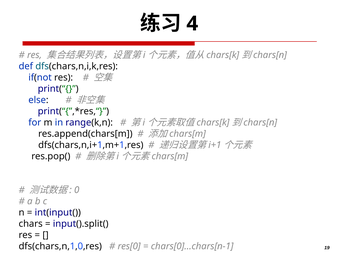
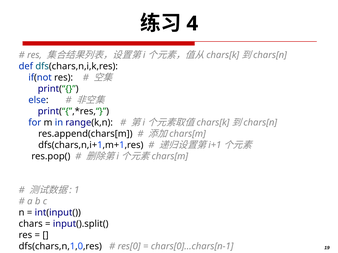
0: 0 -> 1 (77, 190)
